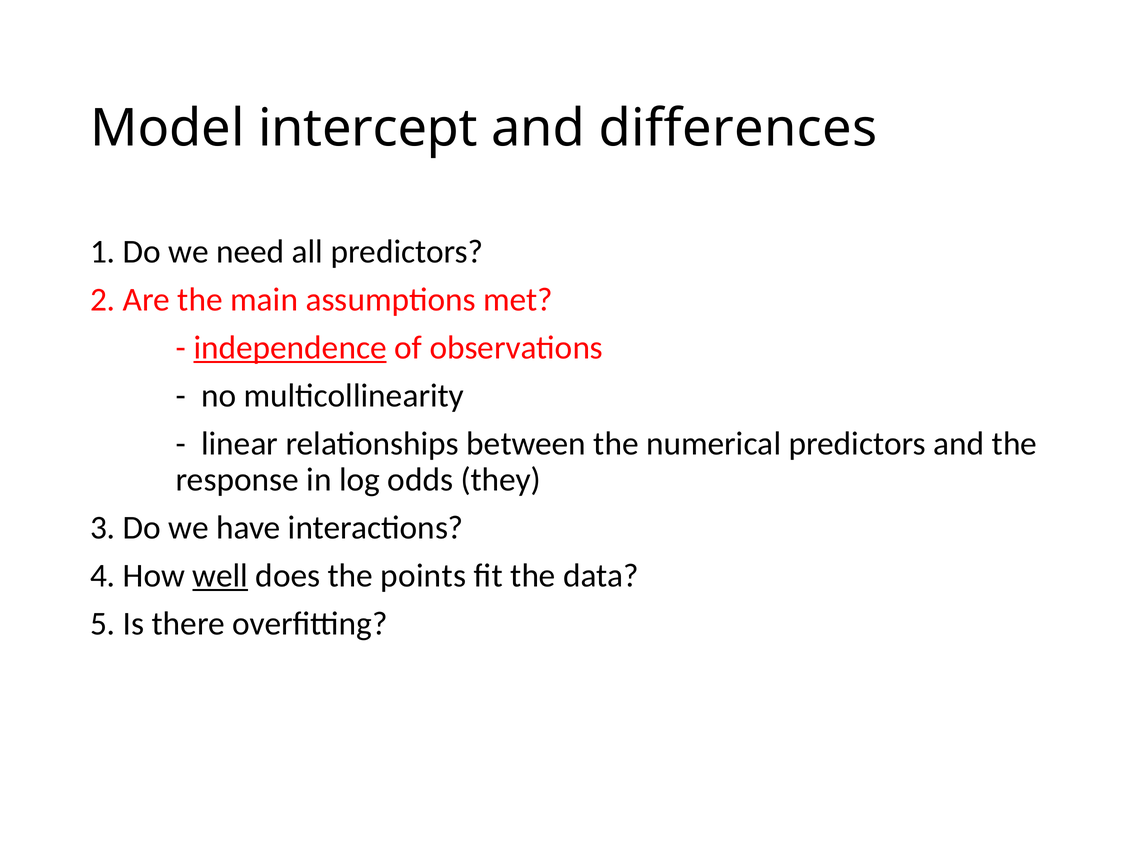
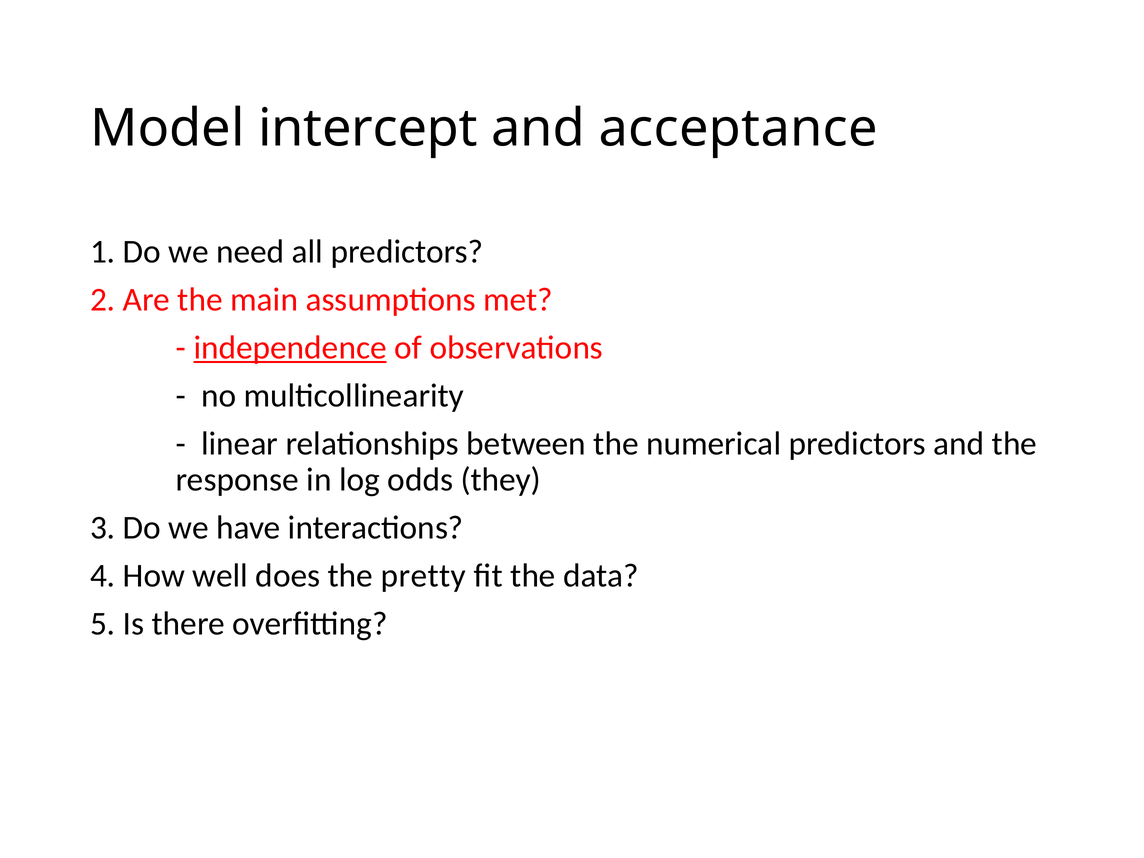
differences: differences -> acceptance (738, 128)
well underline: present -> none (220, 576)
points: points -> pretty (423, 576)
